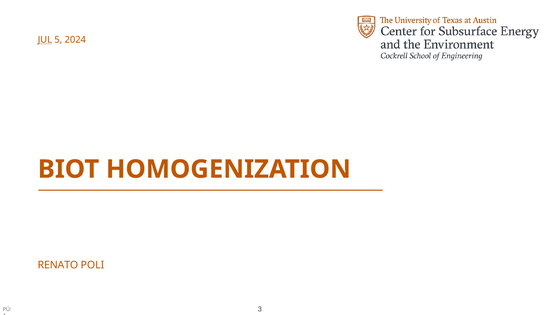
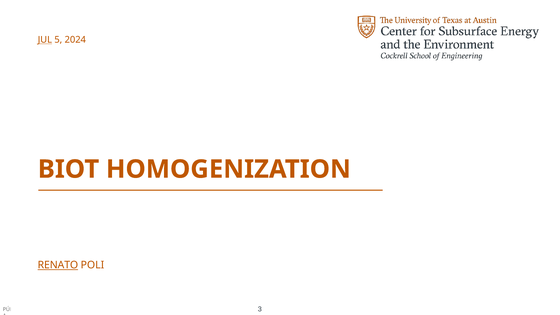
RENATO underline: none -> present (58, 265)
